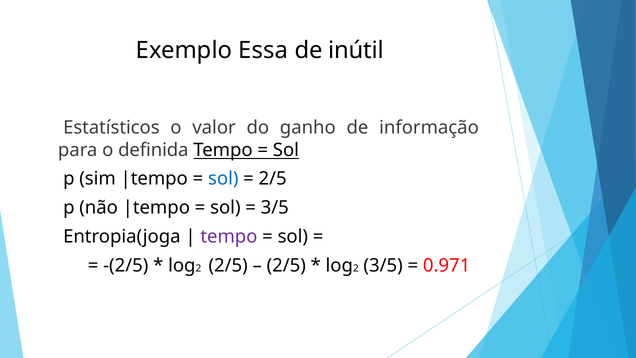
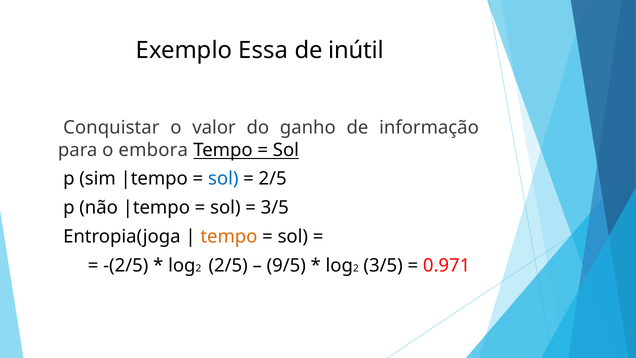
Estatísticos: Estatísticos -> Conquistar (111, 128)
definida: definida -> embora (153, 150)
tempo colour: purple -> orange (229, 237)
2/5: 2/5 -> 9/5 (286, 265)
